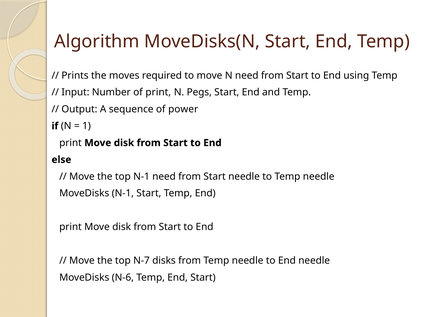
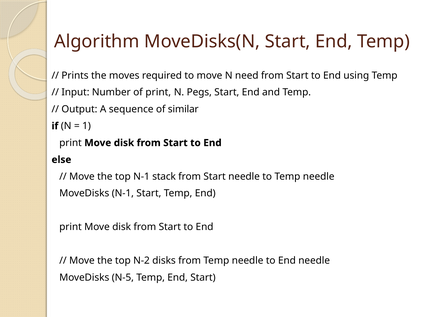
power: power -> similar (183, 109)
N-1 need: need -> stack (164, 177)
N-7: N-7 -> N-2 (142, 261)
N-6: N-6 -> N-5 (123, 278)
